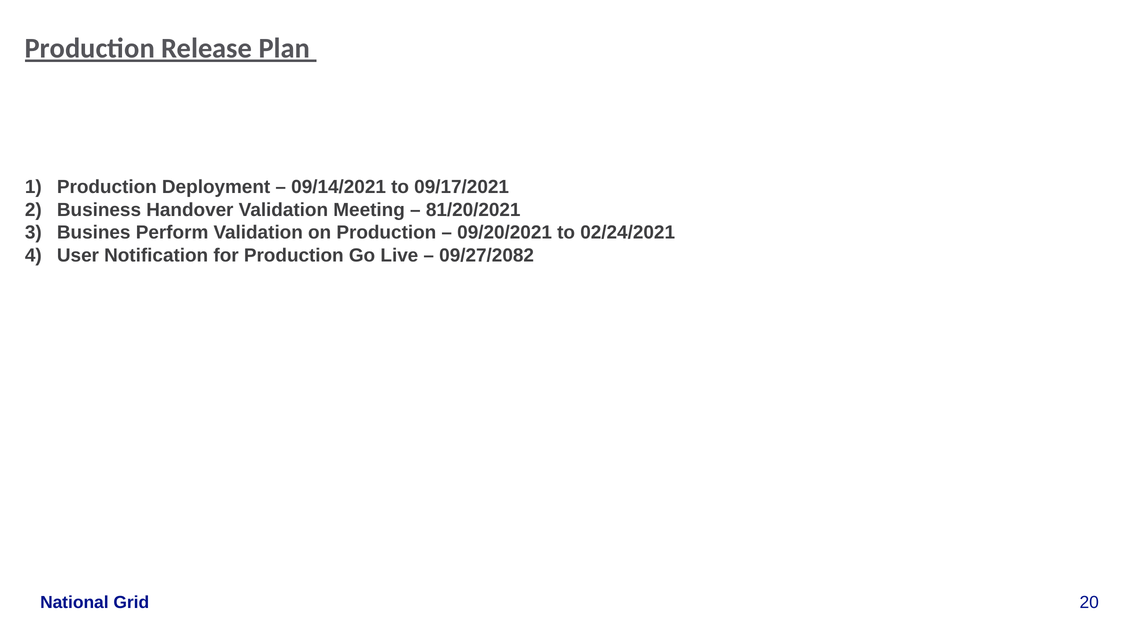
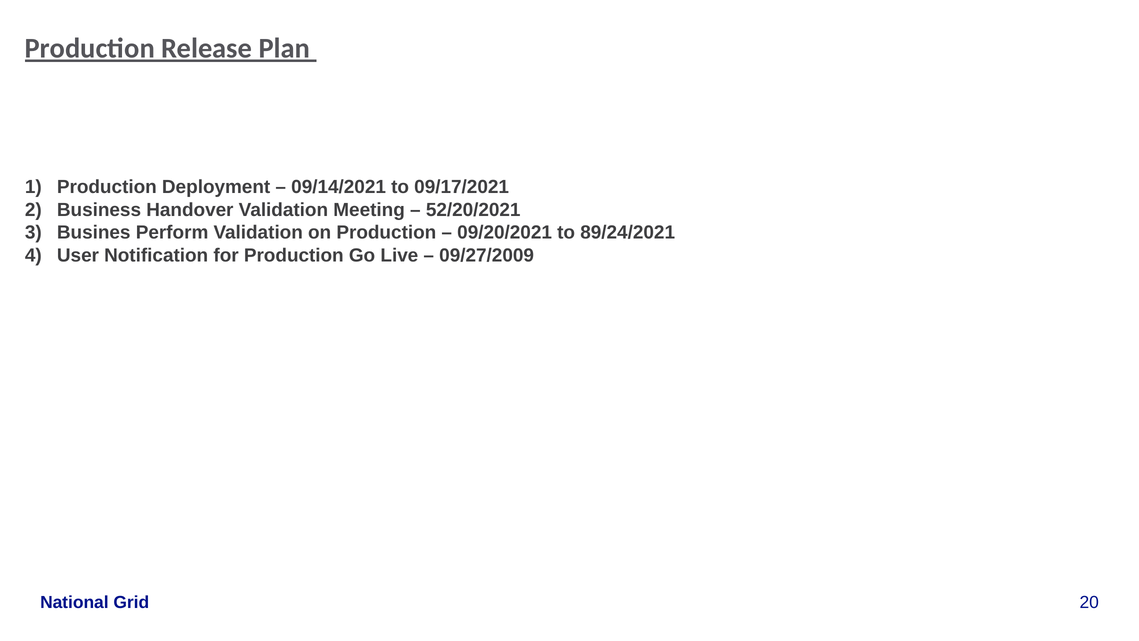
81/20/2021: 81/20/2021 -> 52/20/2021 (473, 210)
02/24/2021: 02/24/2021 -> 89/24/2021 (628, 233)
09/27/2082: 09/27/2082 -> 09/27/2009 (487, 255)
